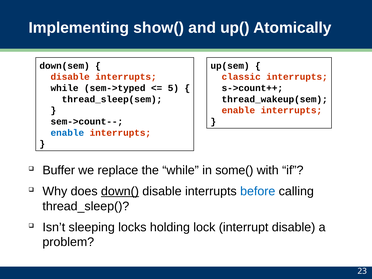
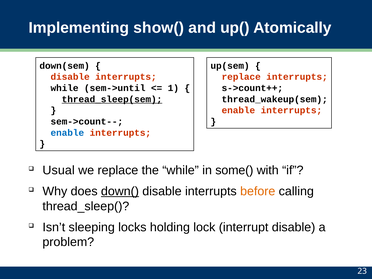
classic: classic -> replace (241, 77)
sem->typed: sem->typed -> sem->until (115, 88)
5: 5 -> 1 (173, 88)
thread_sleep(sem underline: none -> present (112, 99)
Buffer: Buffer -> Usual (59, 170)
before colour: blue -> orange (258, 191)
